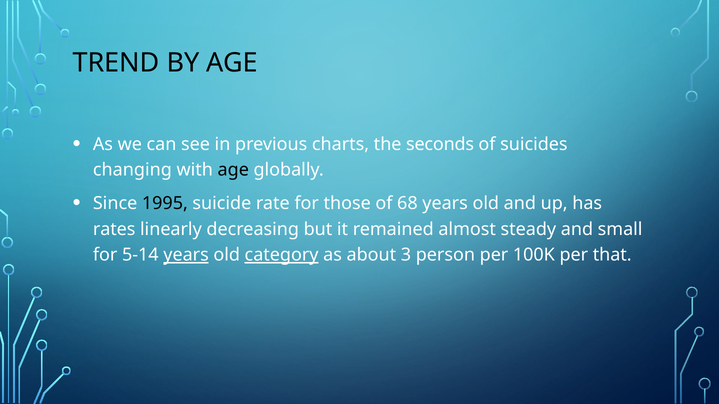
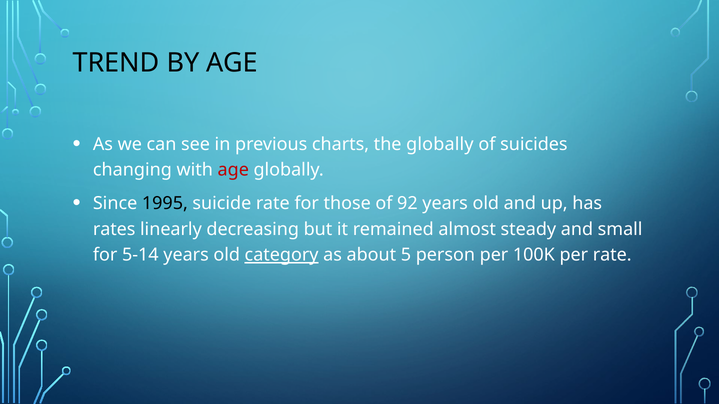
the seconds: seconds -> globally (440, 144)
age colour: black -> red (233, 170)
68: 68 -> 92 (407, 204)
years underline: present -> none (186, 255)
3: 3 -> 5 (406, 255)
per that: that -> rate (612, 255)
